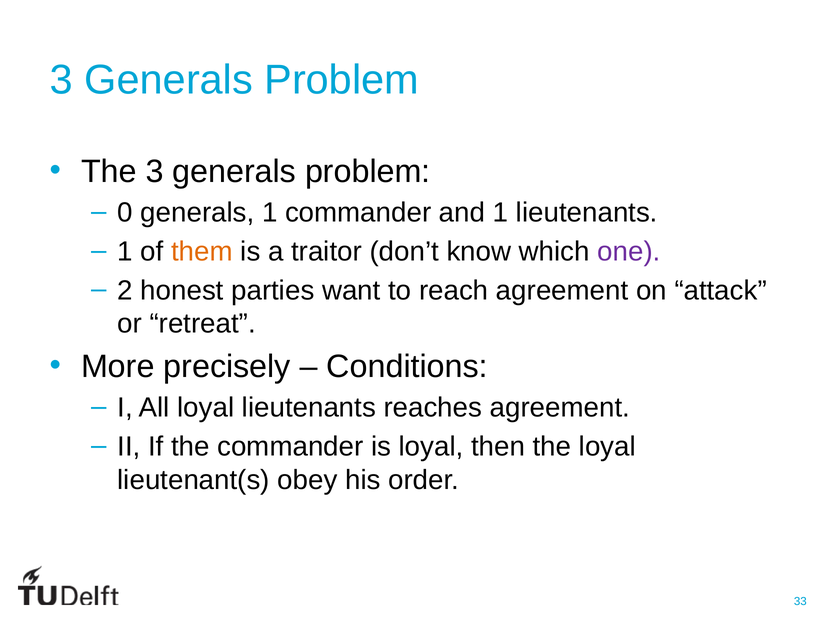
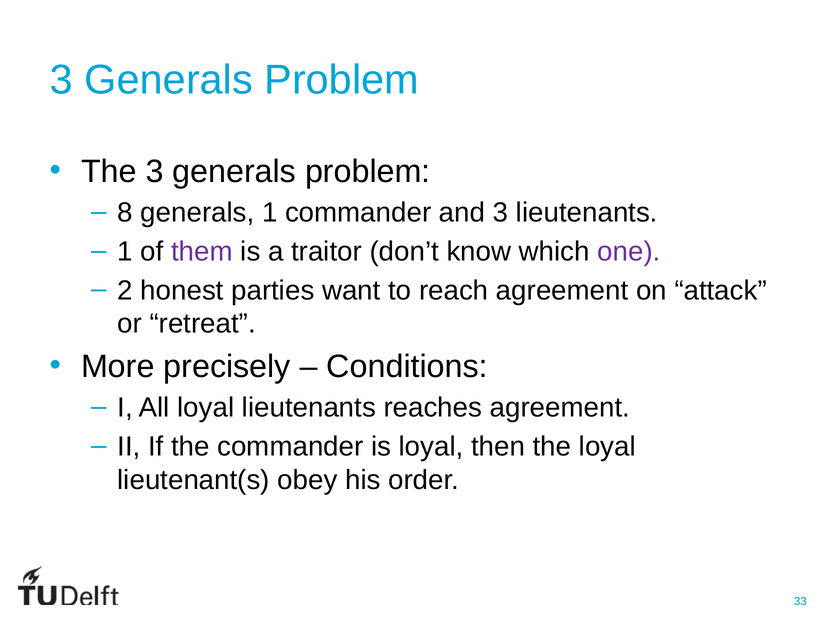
0: 0 -> 8 (125, 212)
and 1: 1 -> 3 (501, 212)
them colour: orange -> purple (202, 251)
